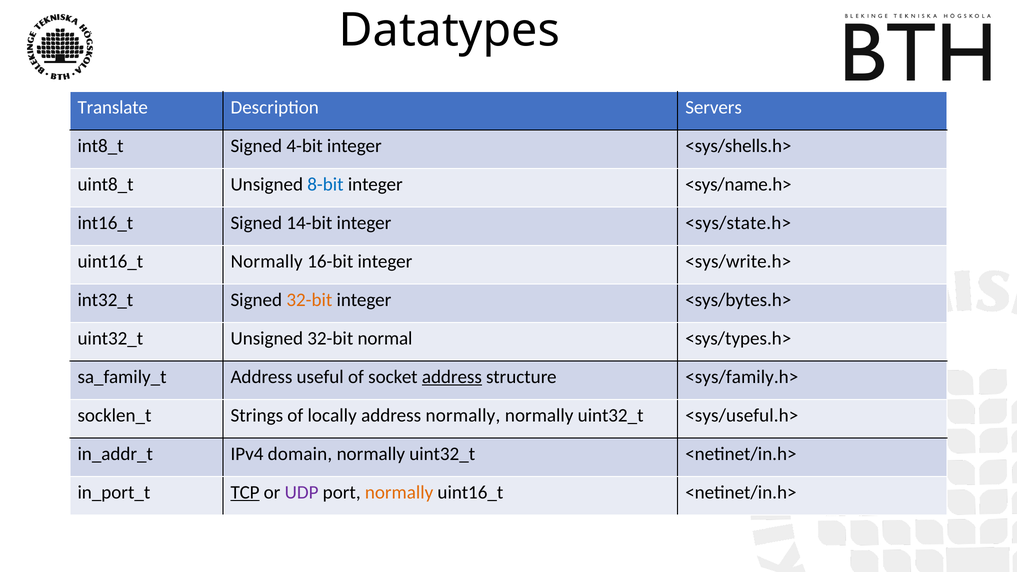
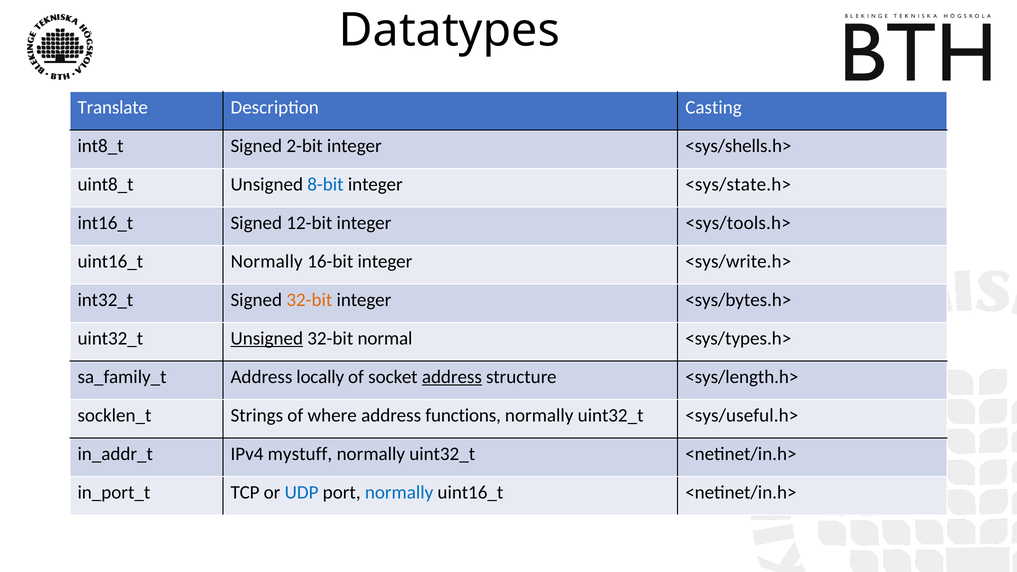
Servers: Servers -> Casting (714, 107)
4-bit: 4-bit -> 2-bit (305, 146)
<sys/name.h>: <sys/name.h> -> <sys/state.h> (738, 184)
14-bit: 14-bit -> 12-bit (309, 223)
<sys/state.h>: <sys/state.h> -> <sys/tools.h> (738, 223)
Unsigned underline: none -> present (267, 338)
useful: useful -> locally (320, 377)
<sys/family.h>: <sys/family.h> -> <sys/length.h> (742, 377)
locally: locally -> where (332, 415)
address normally: normally -> functions (463, 415)
domain: domain -> mystuff (300, 454)
TCP underline: present -> none (245, 492)
UDP colour: purple -> blue (302, 492)
normally colour: orange -> blue (399, 492)
